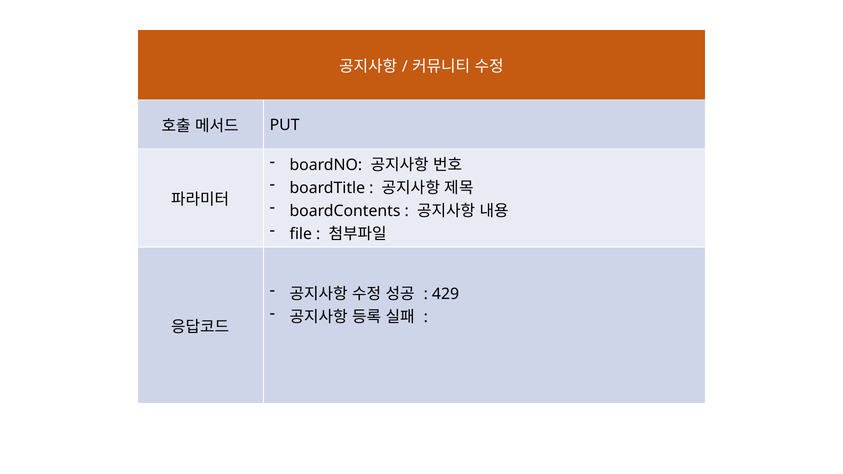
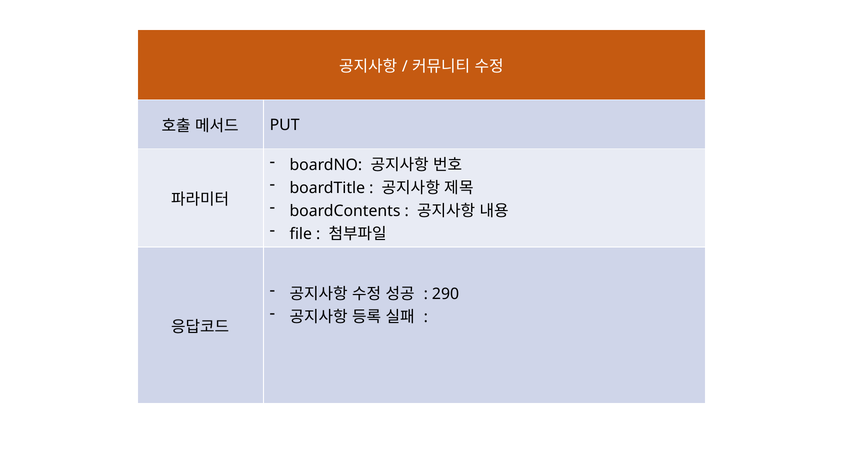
429: 429 -> 290 (446, 294)
